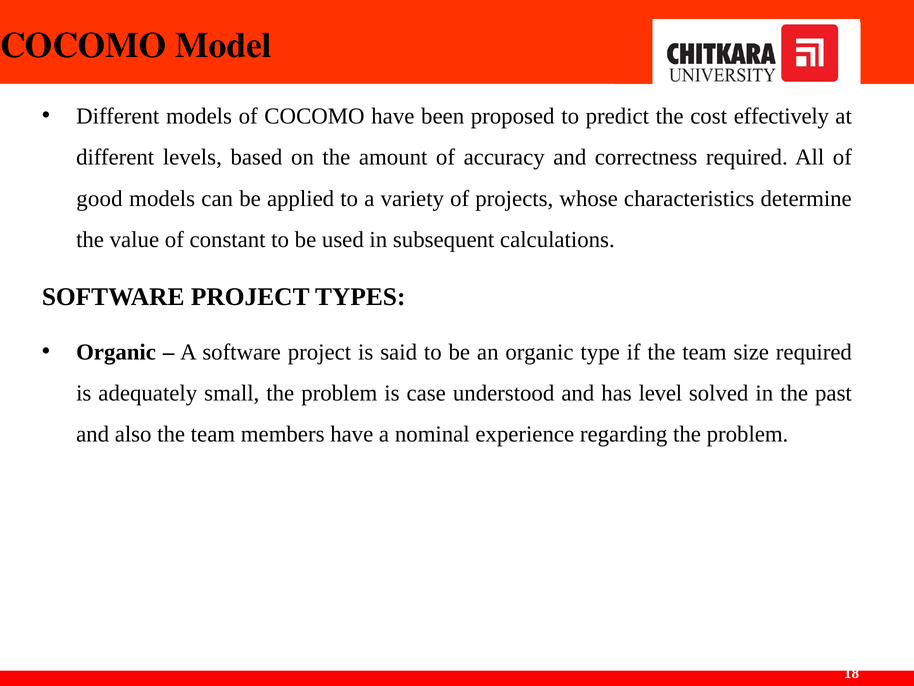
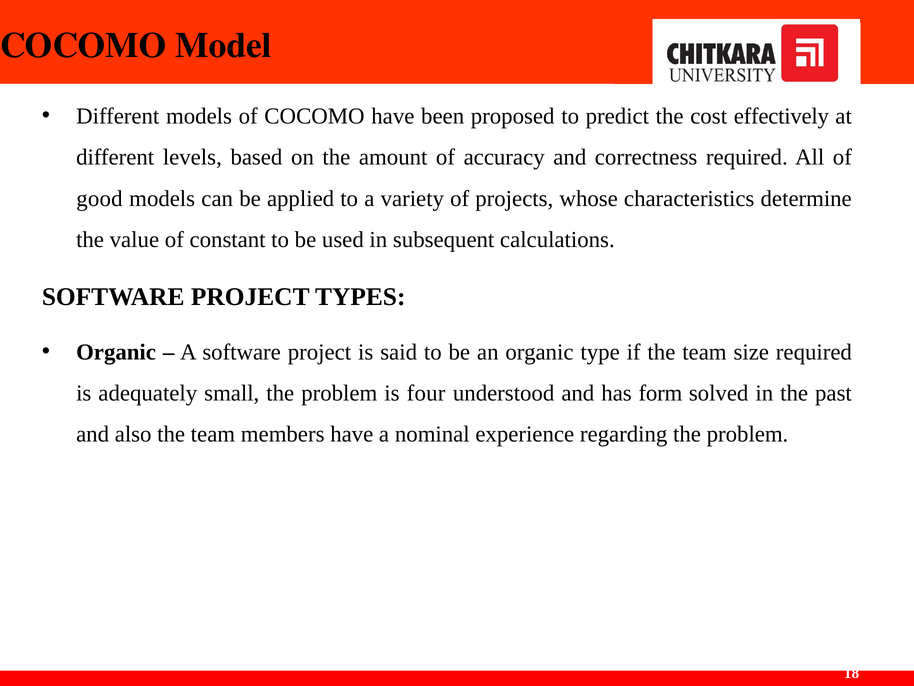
case: case -> four (426, 393)
level: level -> form (660, 393)
